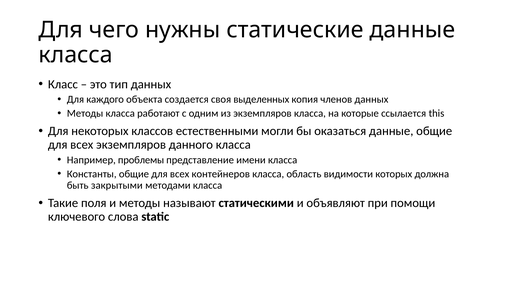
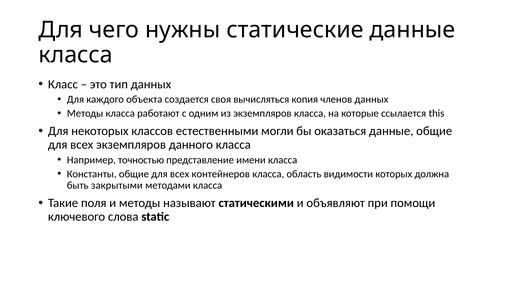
выделенных: выделенных -> вычисляться (261, 99)
проблемы: проблемы -> точностью (141, 160)
